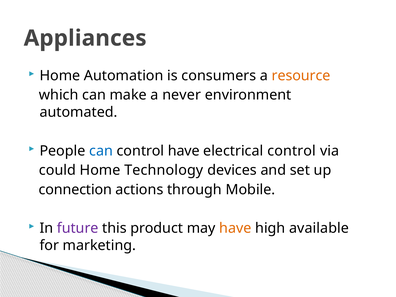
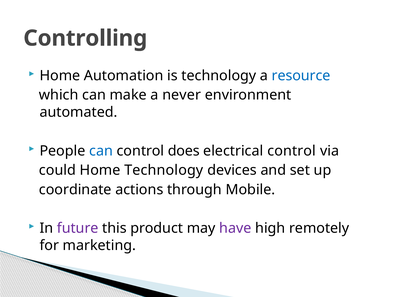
Appliances: Appliances -> Controlling (85, 38)
is consumers: consumers -> technology (219, 76)
resource colour: orange -> blue (301, 76)
control have: have -> does (184, 151)
connection: connection -> coordinate (75, 190)
have colour: orange -> purple (235, 228)
available: available -> remotely (319, 228)
